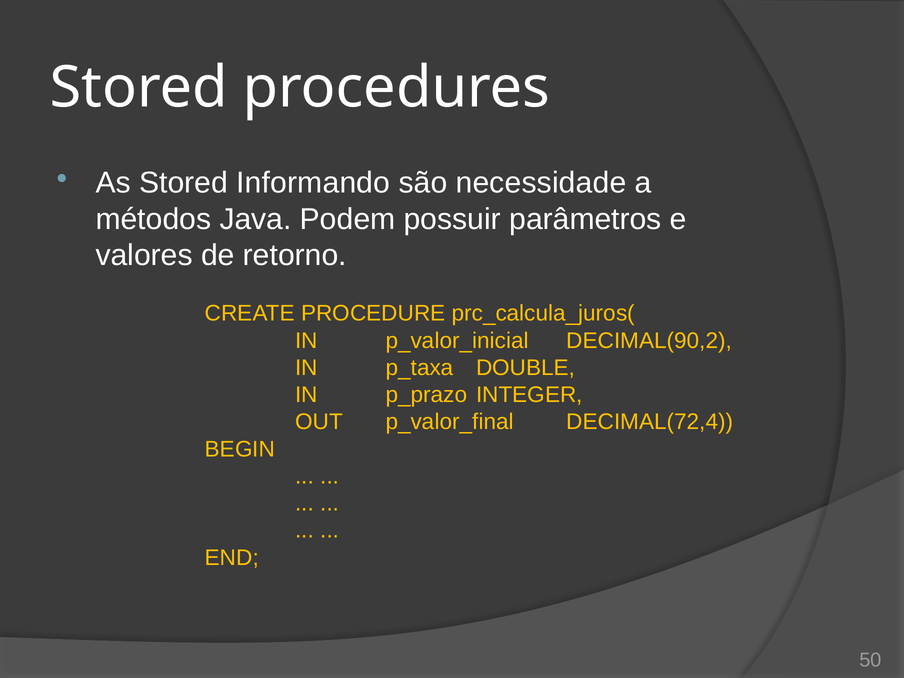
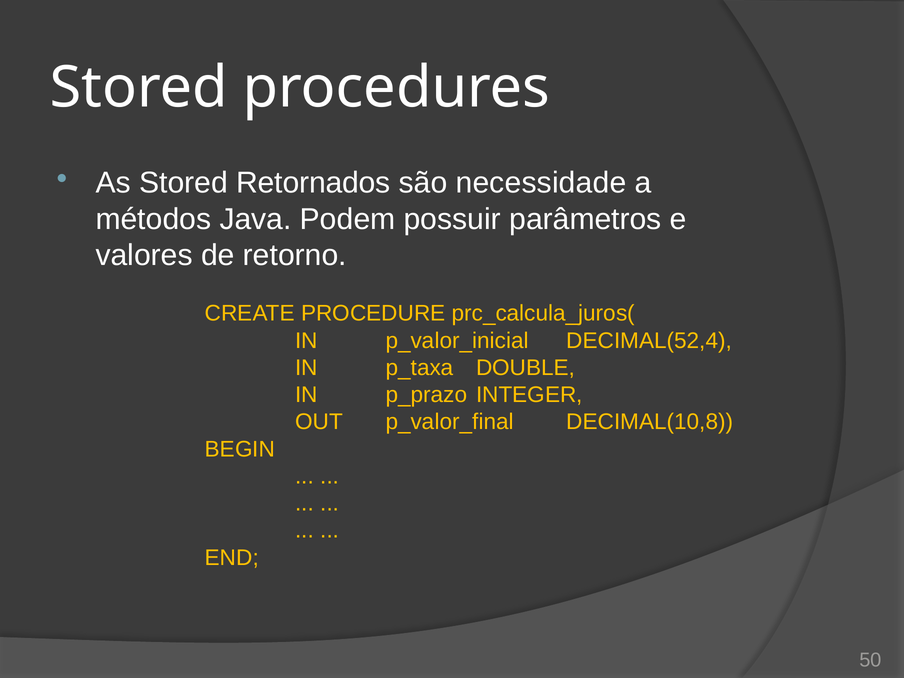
Informando: Informando -> Retornados (313, 183)
DECIMAL(90,2: DECIMAL(90,2 -> DECIMAL(52,4 (649, 341)
DECIMAL(72,4: DECIMAL(72,4 -> DECIMAL(10,8 (650, 422)
